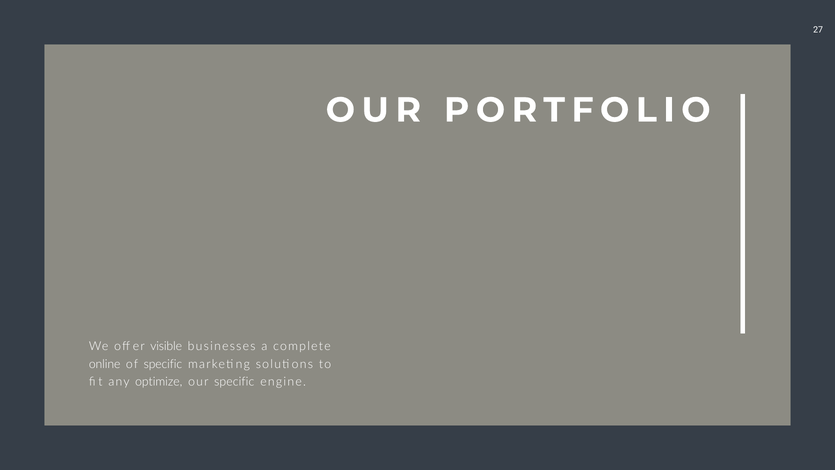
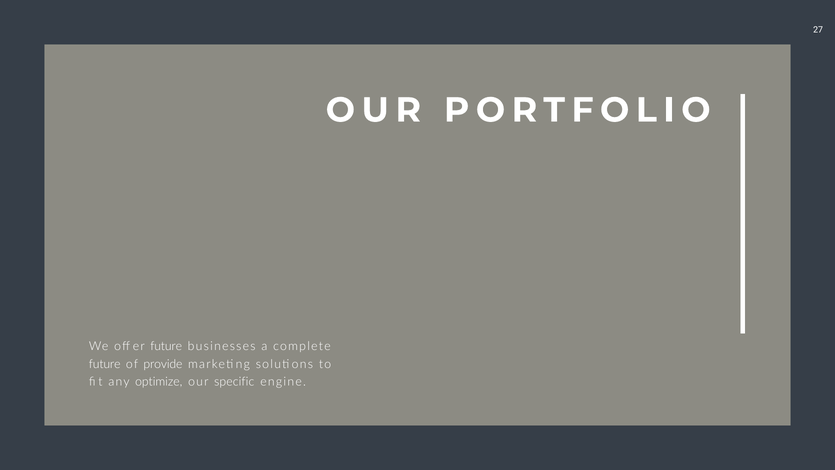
offer visible: visible -> future (166, 346)
online: online -> future (105, 364)
of specific: specific -> provide (163, 364)
